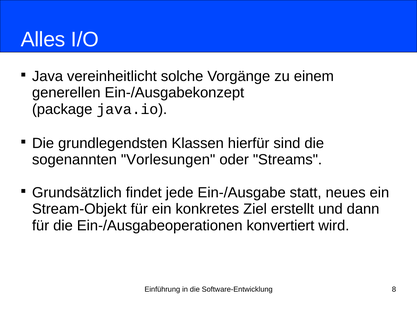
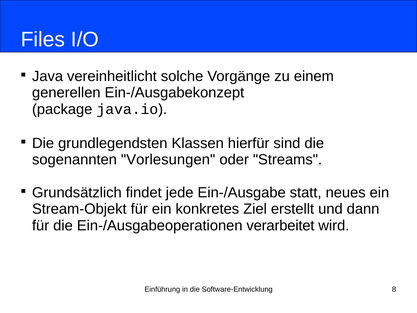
Alles: Alles -> Files (43, 39)
konvertiert: konvertiert -> verarbeitet (280, 225)
